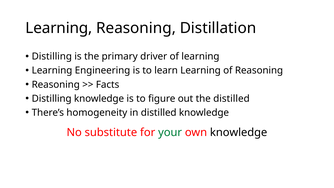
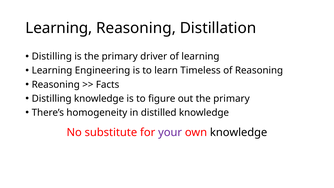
learn Learning: Learning -> Timeless (200, 70)
out the distilled: distilled -> primary (231, 98)
your colour: green -> purple (170, 132)
